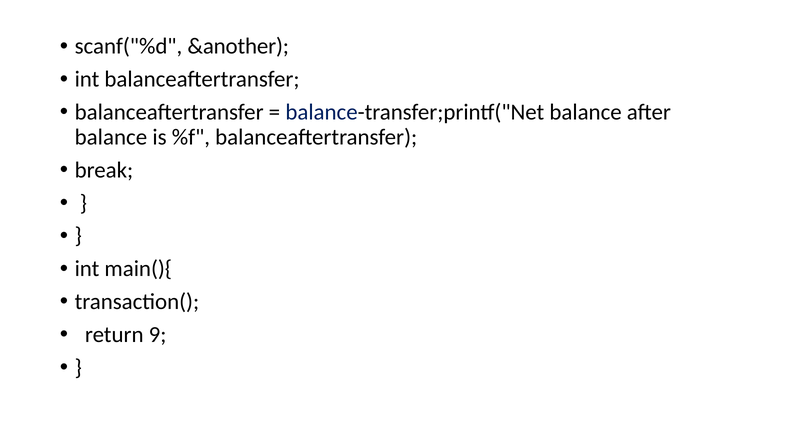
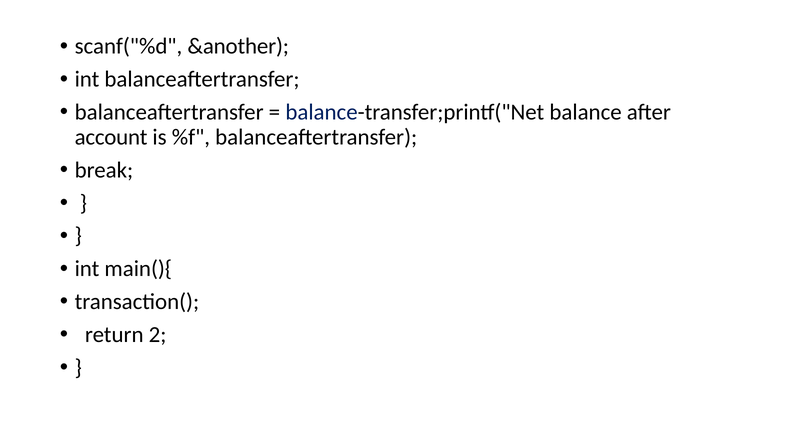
balance: balance -> account (111, 137)
9: 9 -> 2 (158, 335)
